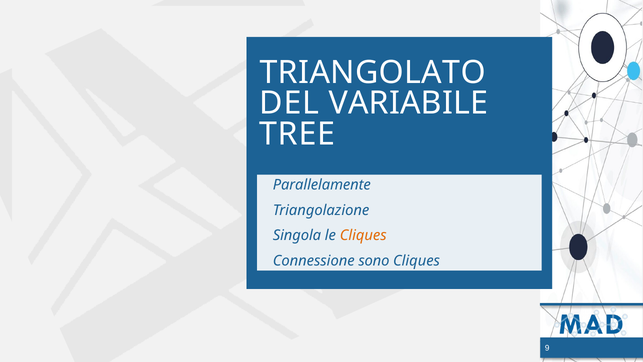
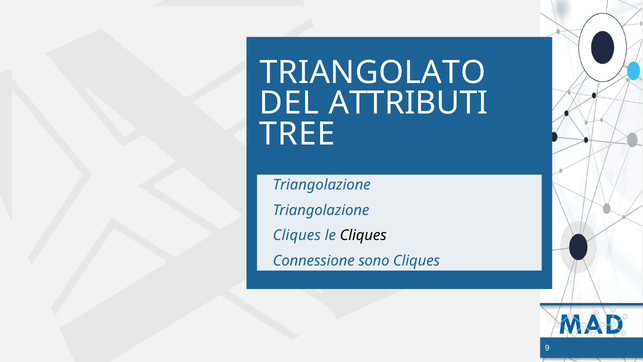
VARIABILE: VARIABILE -> ATTRIBUTI (408, 103)
Parallelamente: Parallelamente -> Triangolazione (322, 185)
Singola: Singola -> Cliques (297, 235)
Cliques colour: orange -> black (363, 235)
